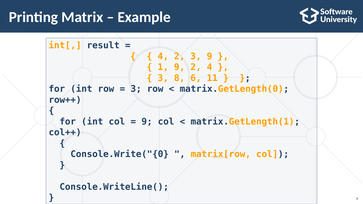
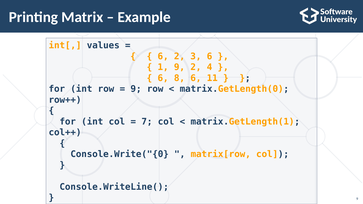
result: result -> values (103, 45)
4: 4 -> 6 (163, 56)
3 9: 9 -> 6 (209, 56)
3: 3 -> 6 (163, 78)
3: 3 -> 9 (136, 89)
9: 9 -> 7 (147, 122)
